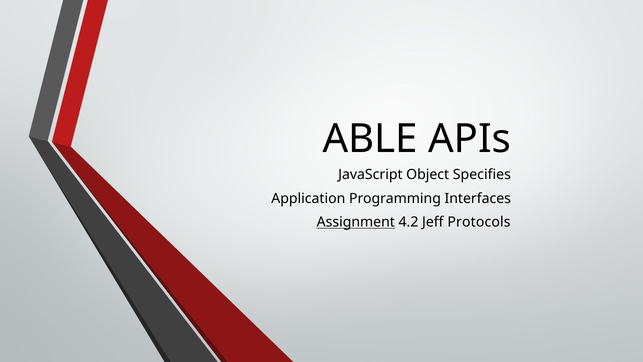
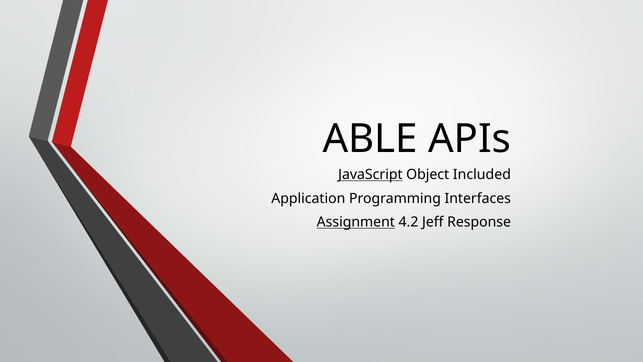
JavaScript underline: none -> present (370, 175)
Specifies: Specifies -> Included (482, 175)
Protocols: Protocols -> Response (479, 222)
